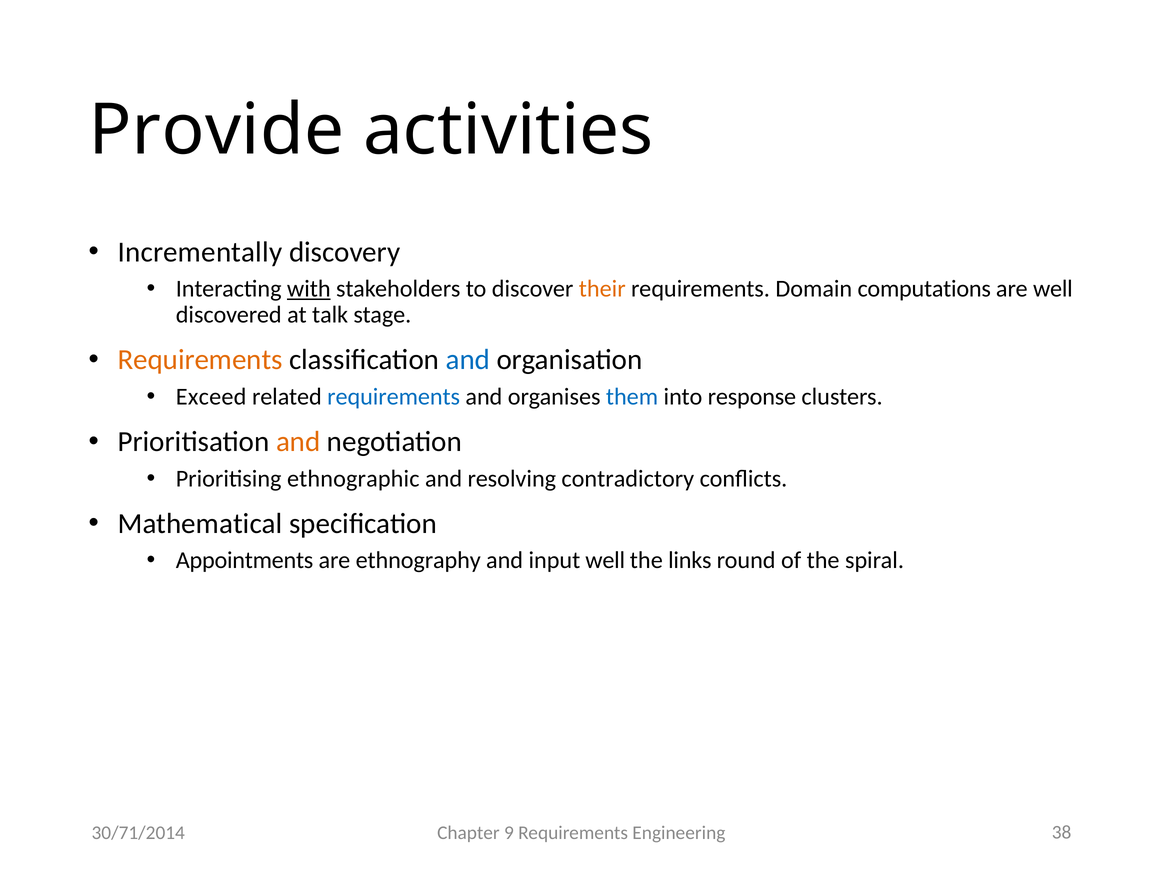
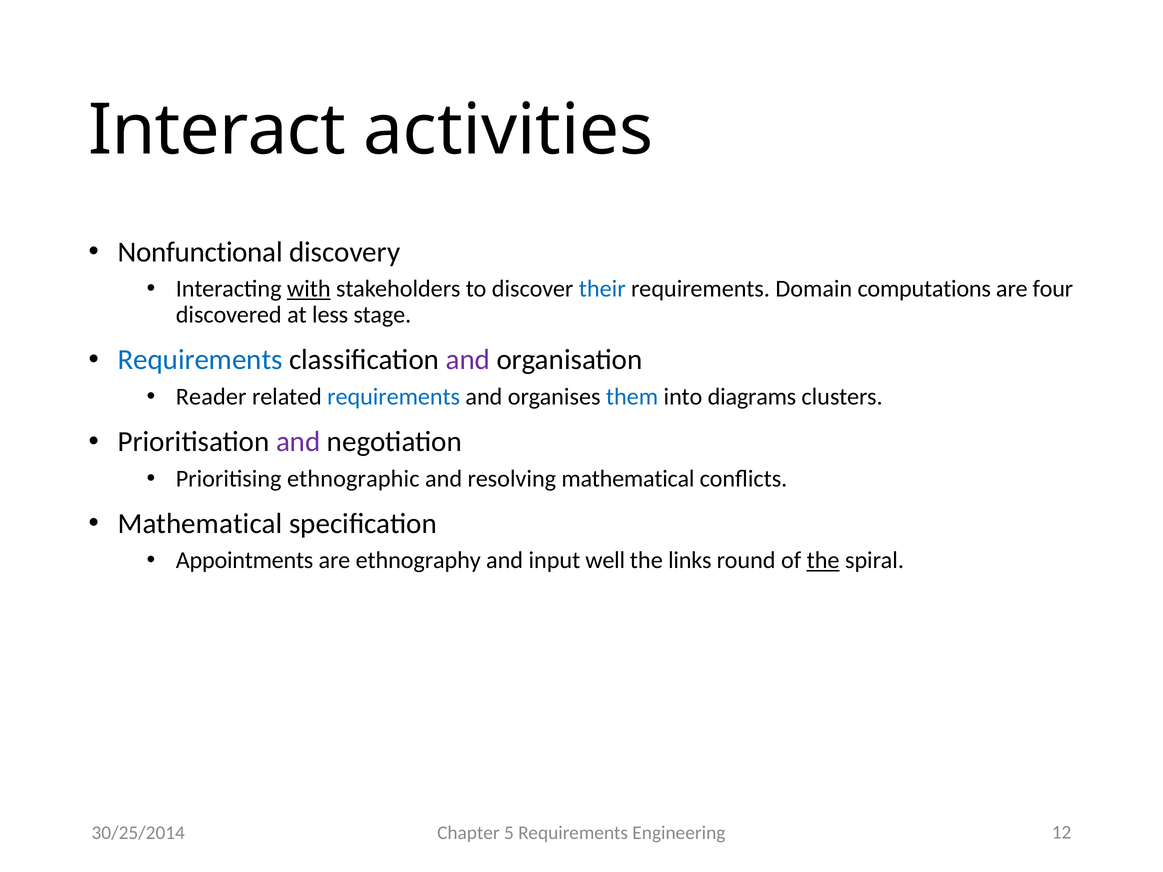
Provide: Provide -> Interact (217, 130)
Incrementally: Incrementally -> Nonfunctional (200, 252)
their colour: orange -> blue (602, 289)
are well: well -> four (1053, 289)
talk: talk -> less (330, 315)
Requirements colour: orange -> blue (200, 360)
and colour: blue -> purple (468, 360)
Exceed: Exceed -> Reader (211, 397)
response: response -> diagrams (752, 397)
and colour: orange -> purple (298, 442)
resolving contradictory: contradictory -> mathematical (628, 479)
the underline: none -> present (823, 561)
30/71/2014: 30/71/2014 -> 30/25/2014 (138, 833)
9: 9 -> 5 (509, 833)
38: 38 -> 12 (1062, 833)
